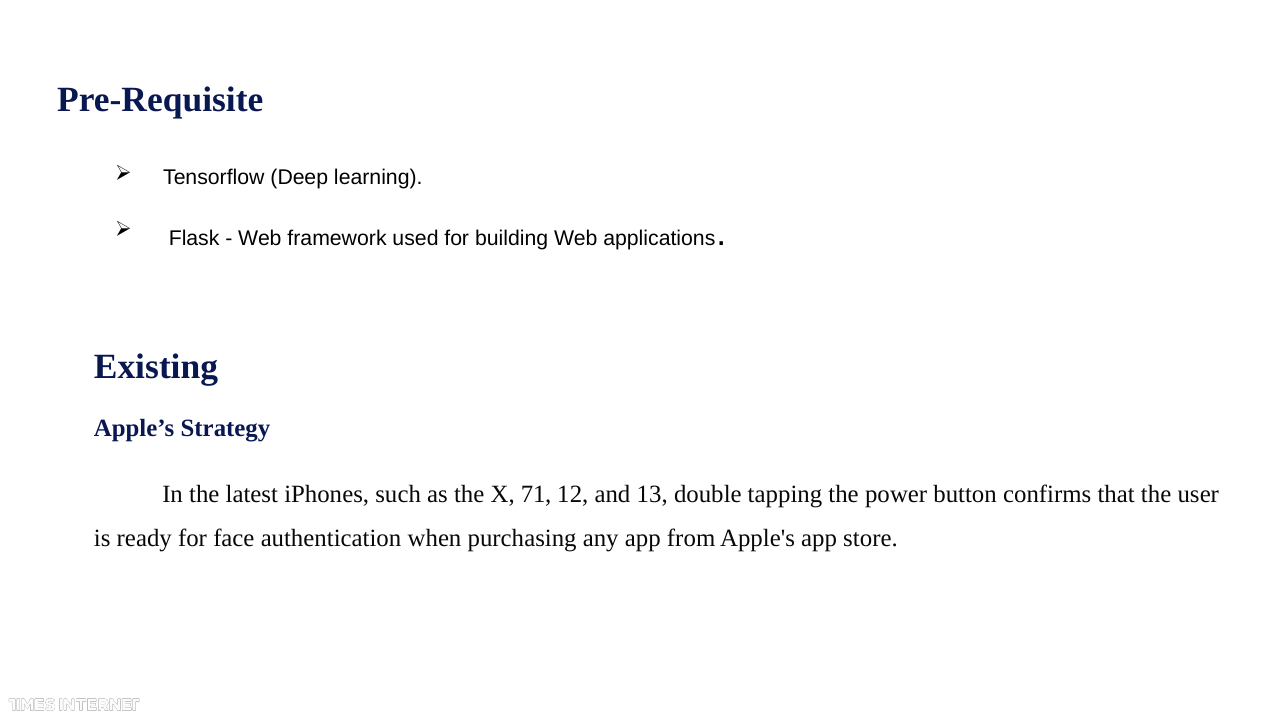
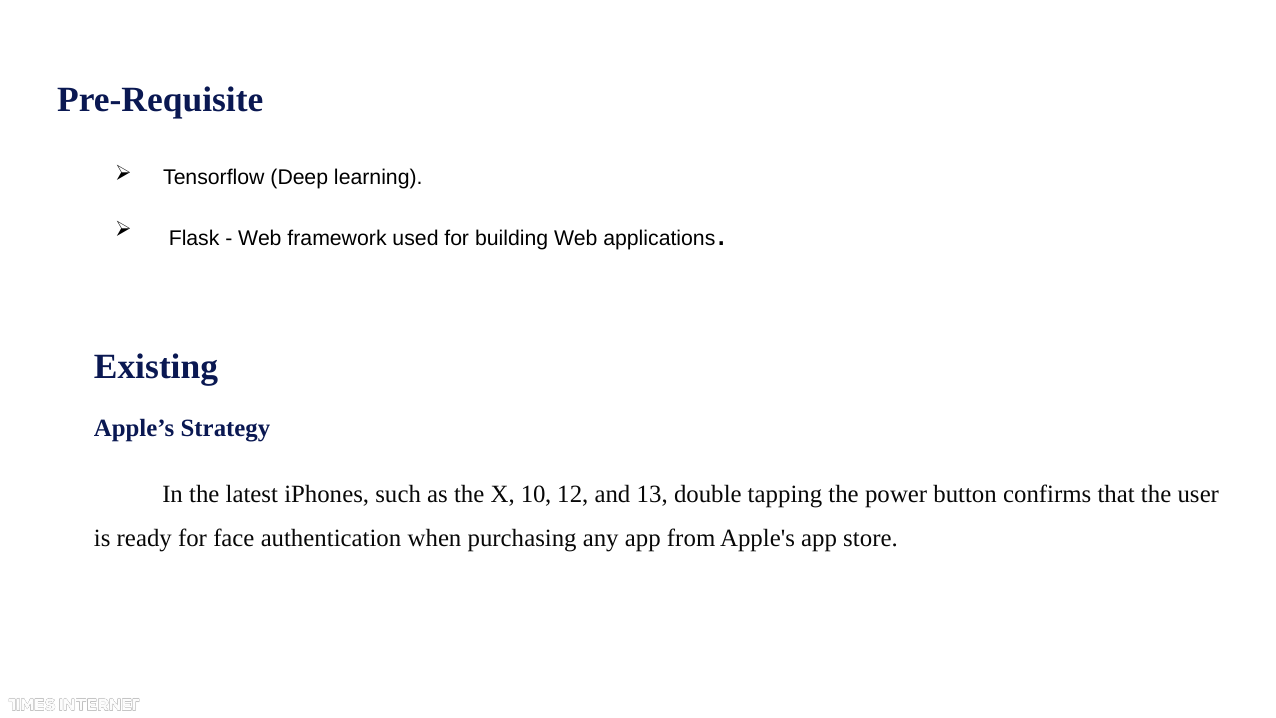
71: 71 -> 10 (536, 494)
